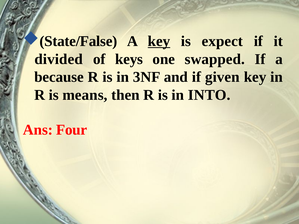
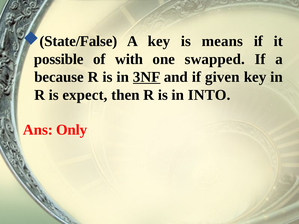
key underline: present -> none (159, 41)
expect: expect -> means (222, 41)
divided: divided -> possible (59, 59)
keys: keys -> with (129, 59)
3NF underline: none -> present (147, 77)
means: means -> expect (85, 95)
Four: Four -> Only (72, 130)
